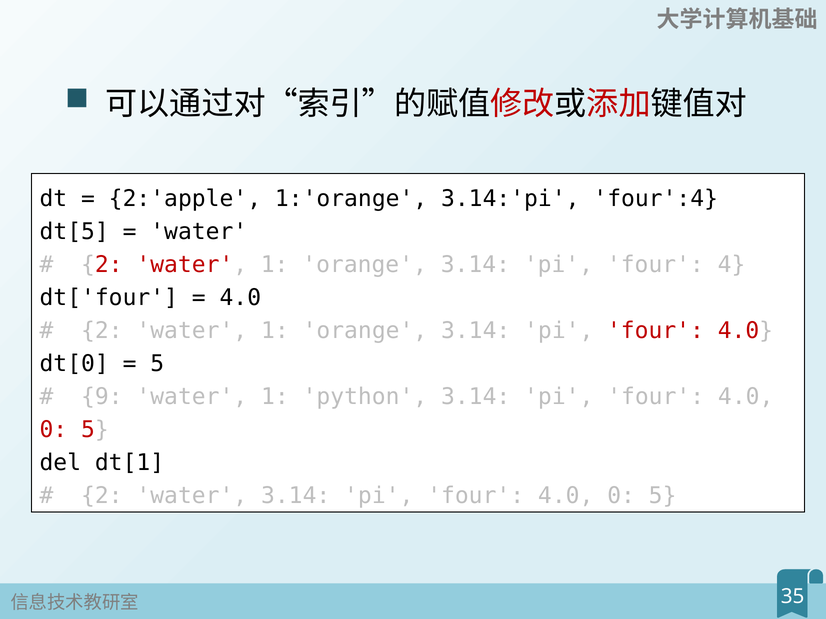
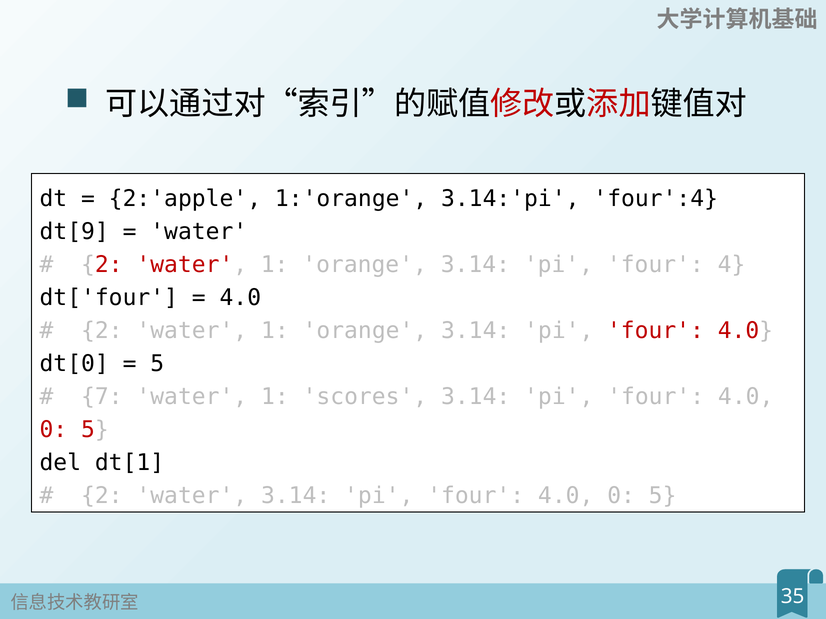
dt[5: dt[5 -> dt[9 (74, 232)
9: 9 -> 7 (102, 397)
python: python -> scores (365, 397)
